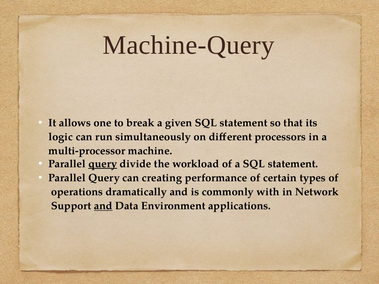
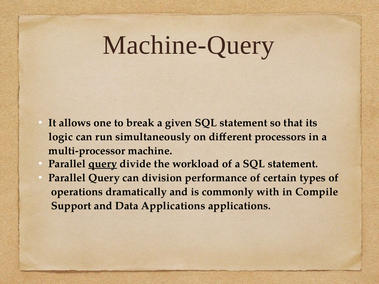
creating: creating -> division (162, 178)
Network: Network -> Compile (317, 192)
and underline: present -> none (103, 206)
Data Environment: Environment -> Applications (173, 206)
